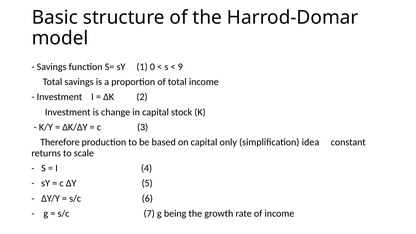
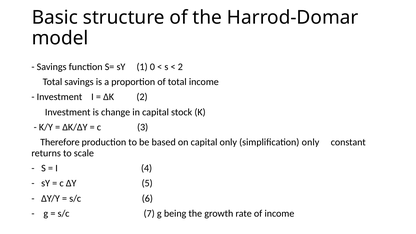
9: 9 -> 2 (180, 67)
simplification idea: idea -> only (311, 142)
